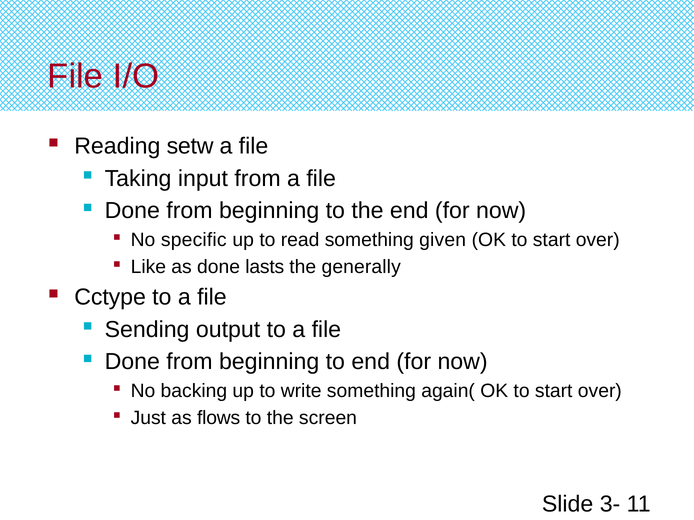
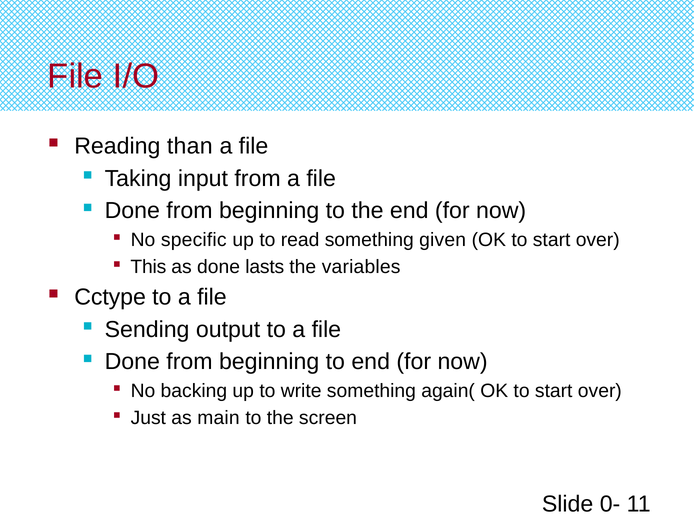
setw: setw -> than (190, 146)
Like: Like -> This (148, 267)
generally: generally -> variables (361, 267)
flows: flows -> main (218, 418)
3-: 3- -> 0- (610, 505)
